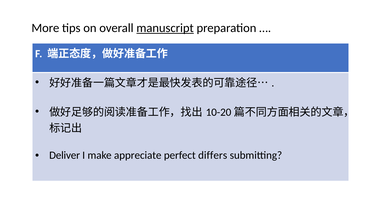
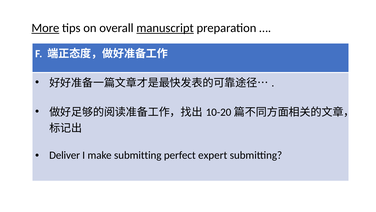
More underline: none -> present (45, 28)
make appreciate: appreciate -> submitting (138, 155)
differs: differs -> expert (213, 155)
